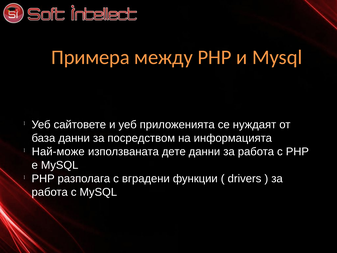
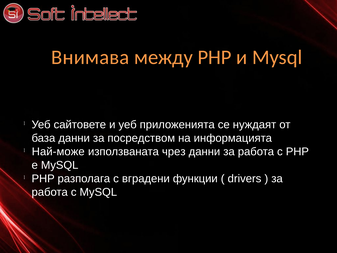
Примера: Примера -> Внимава (90, 57)
дете: дете -> чрез (174, 152)
